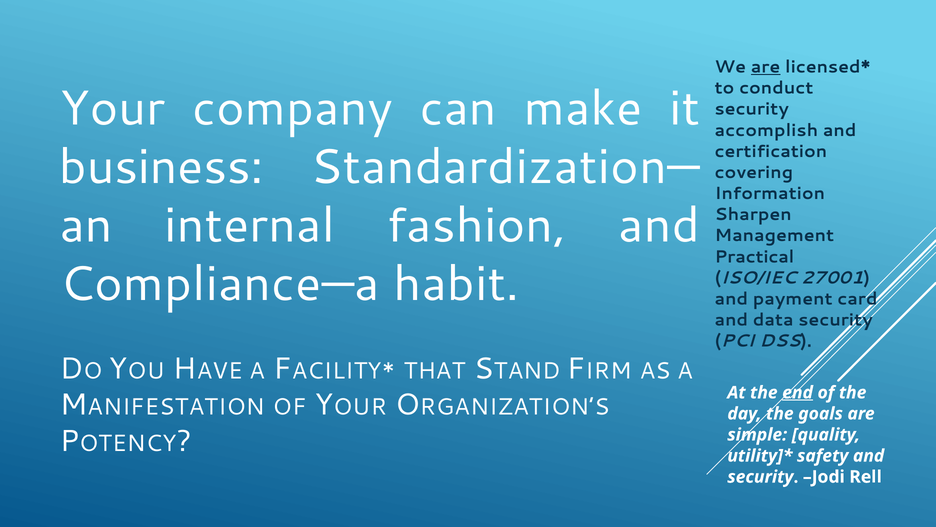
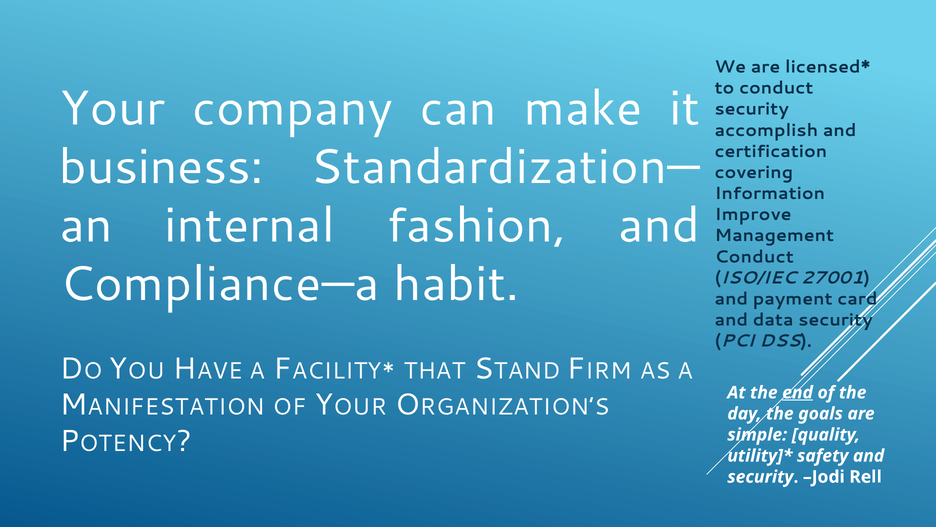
are underline: present -> none (766, 67)
Sharpen: Sharpen -> Improve (753, 214)
Practical: Practical -> Conduct (754, 256)
